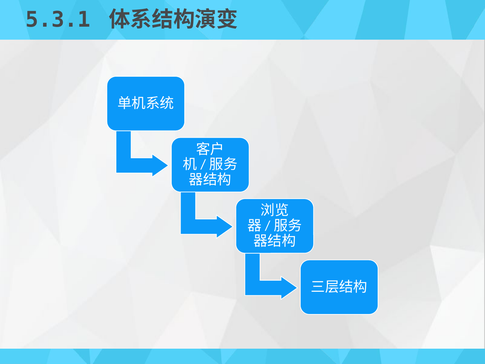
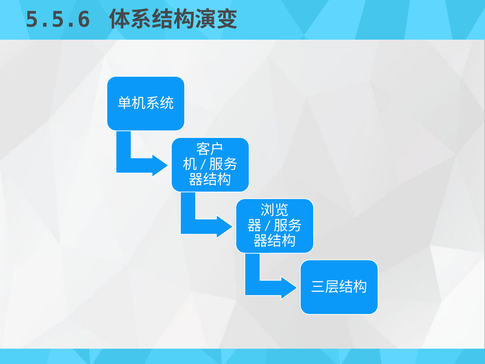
5.3.1: 5.3.1 -> 5.5.6 (58, 20)
